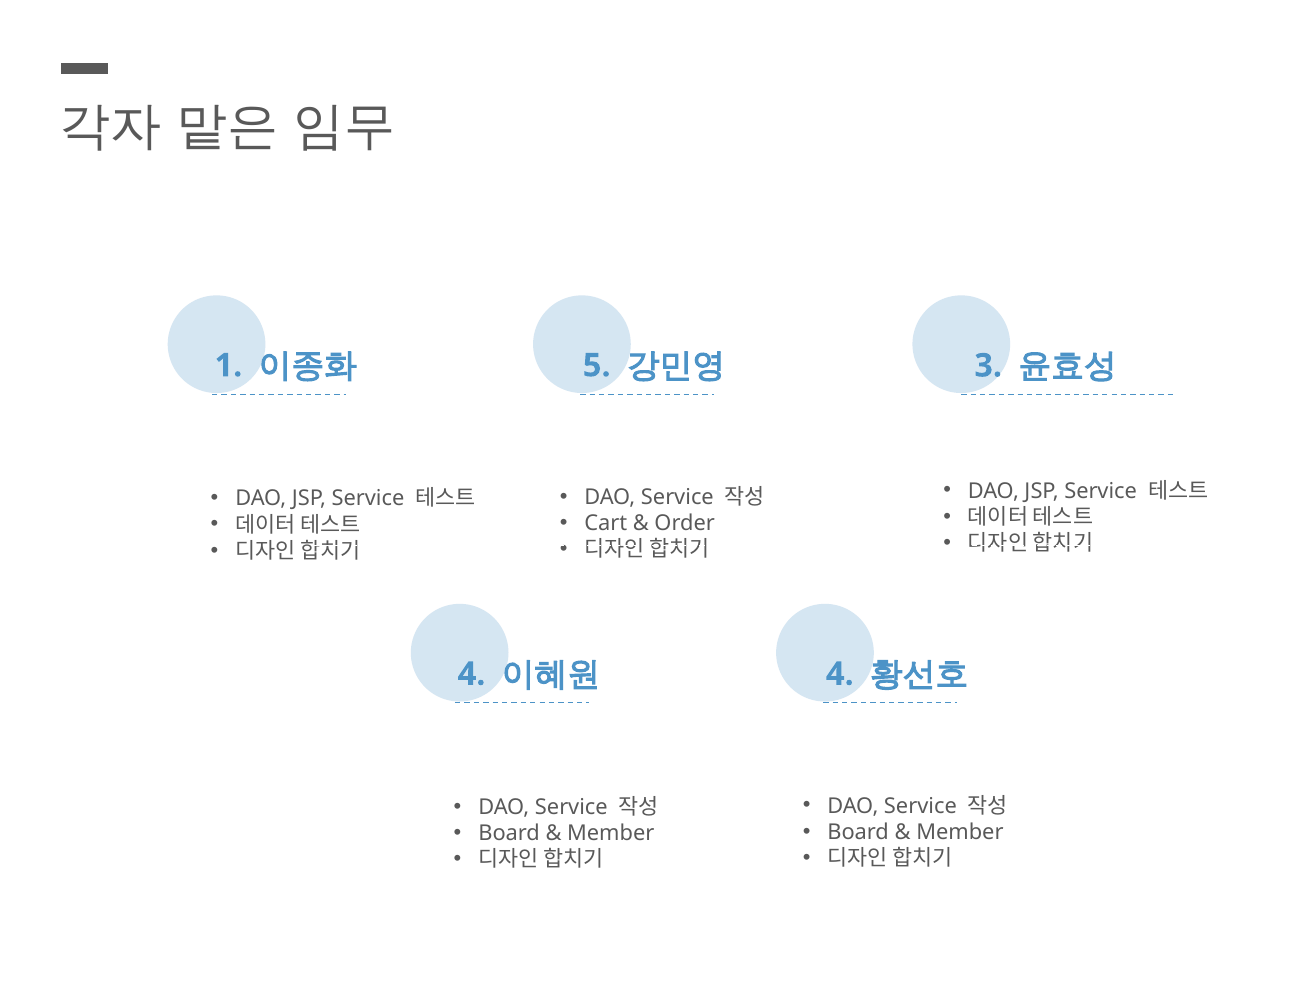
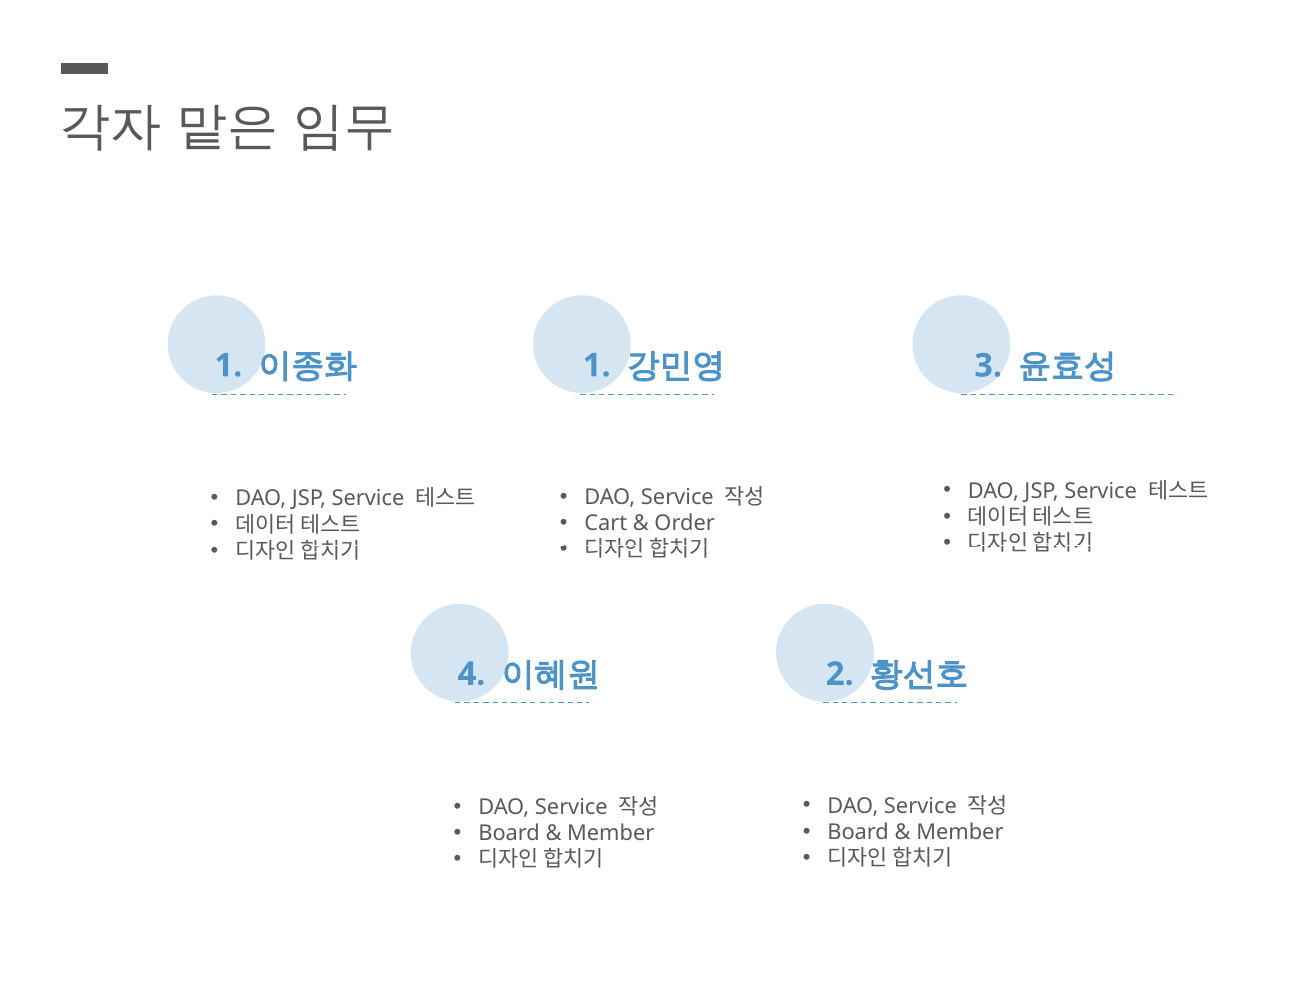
5: 5 -> 1 (597, 366)
4: 4 -> 2 (840, 674)
